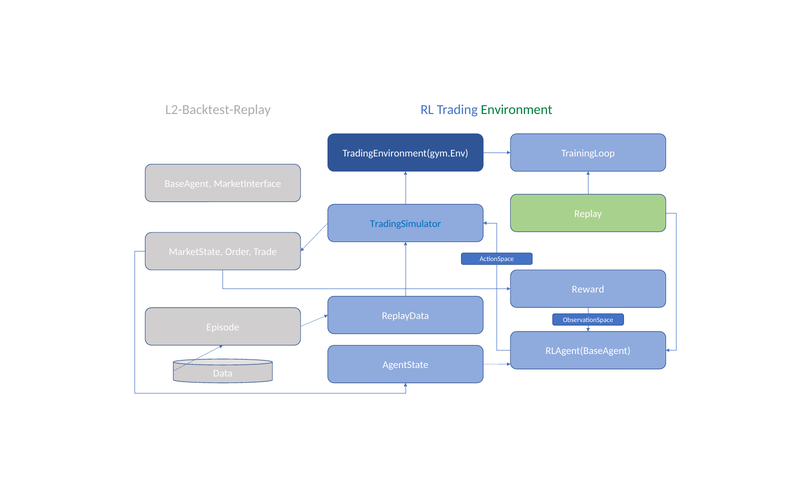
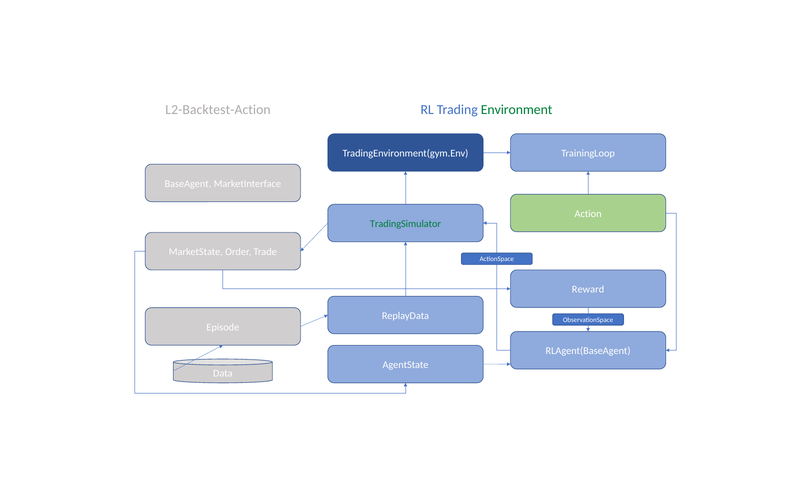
L2-Backtest-Replay: L2-Backtest-Replay -> L2-Backtest-Action (218, 110)
Replay: Replay -> Action (588, 214)
TradingSimulator colour: blue -> green (405, 224)
